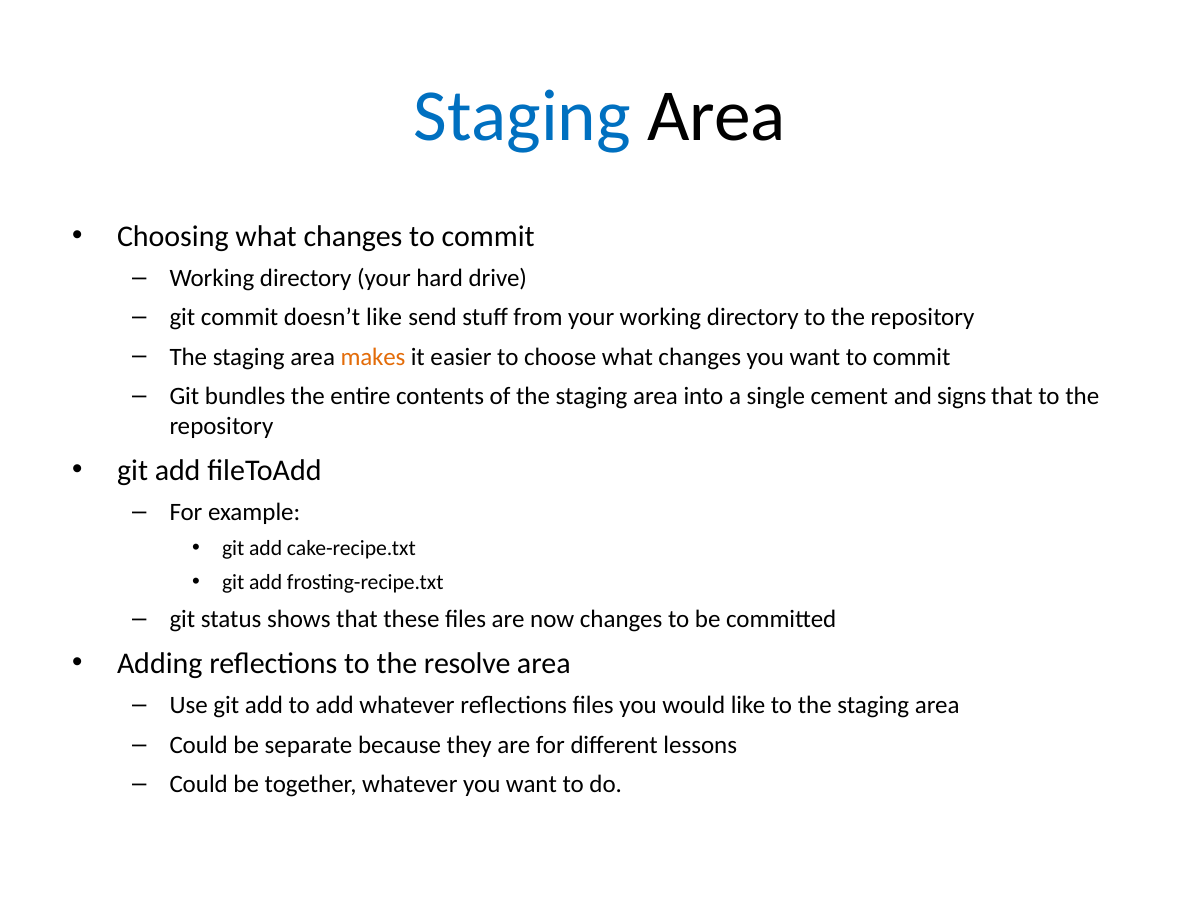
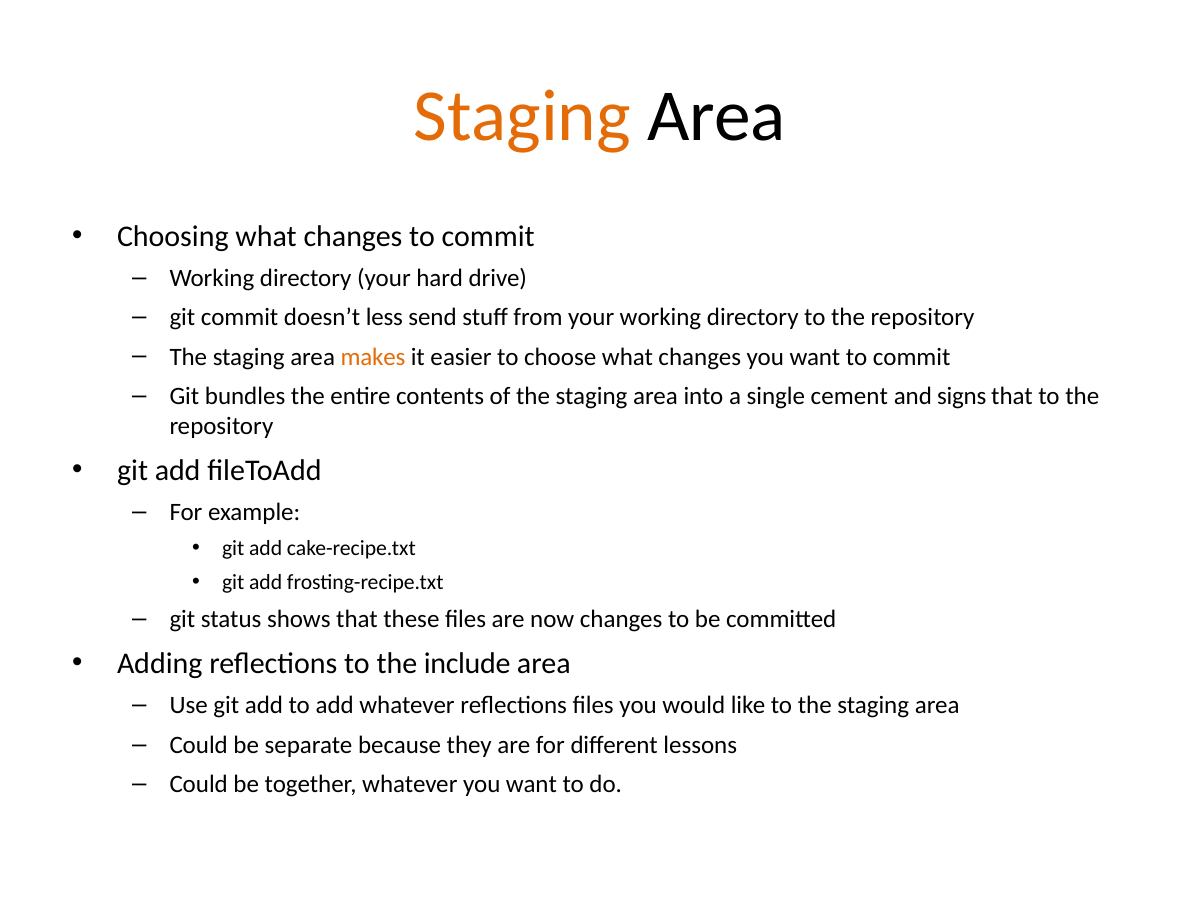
Staging colour: blue -> orange (522, 116)
doesn’t like: like -> less (384, 317)
resolve: resolve -> include (467, 664)
